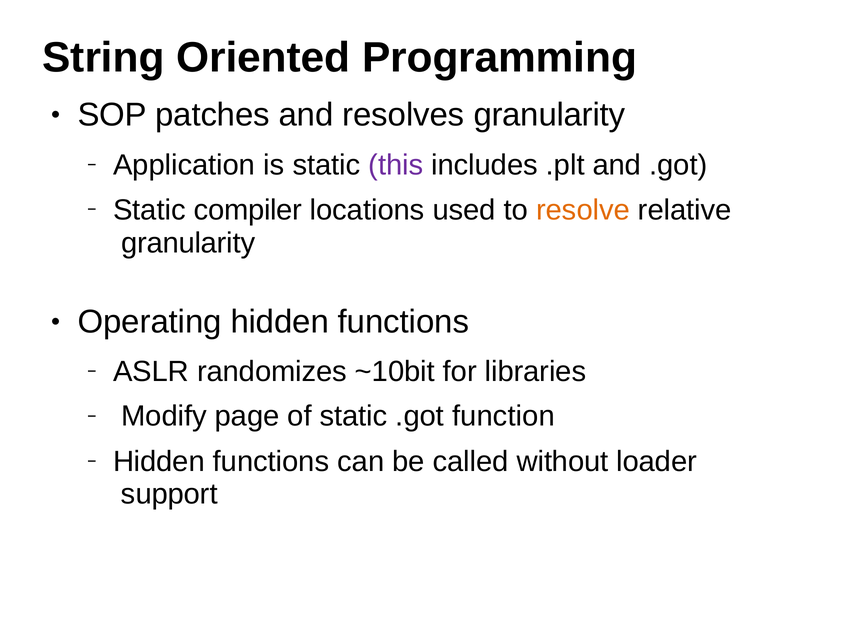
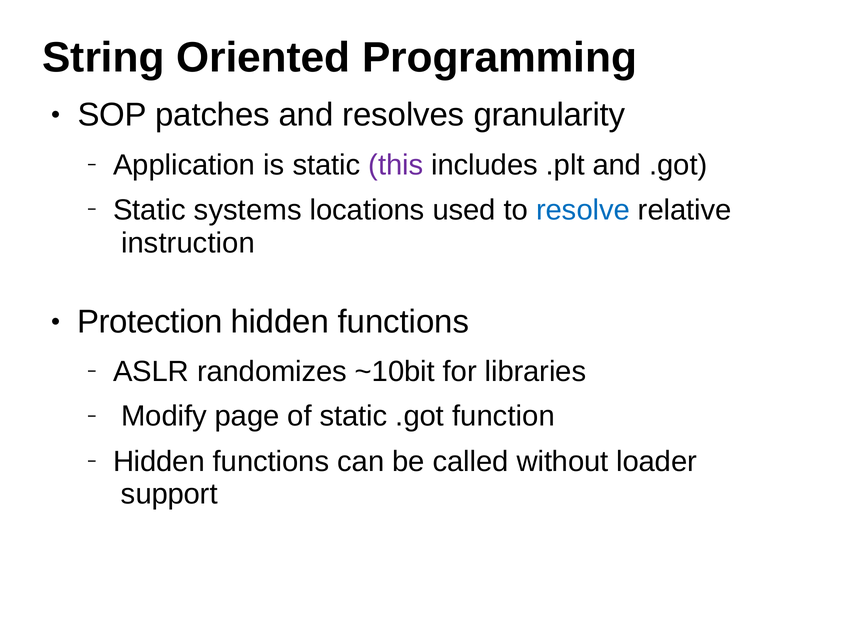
compiler: compiler -> systems (248, 210)
resolve colour: orange -> blue (583, 210)
granularity: granularity -> instruction (188, 243)
Operating: Operating -> Protection (150, 322)
